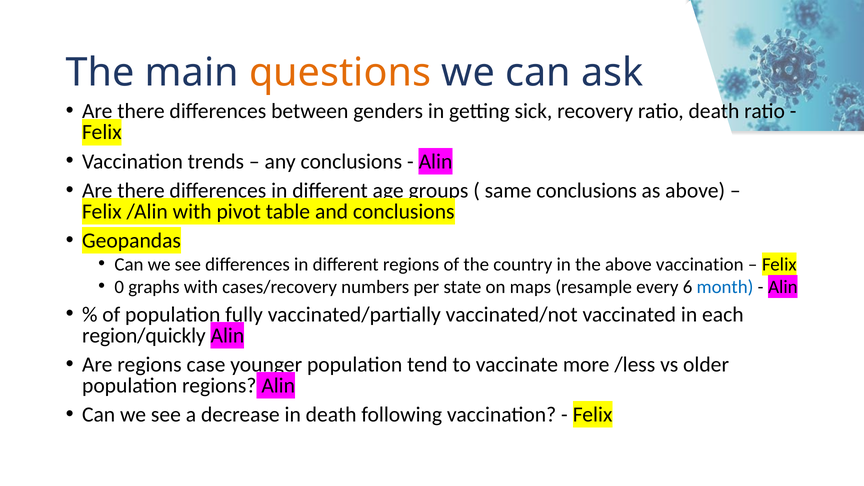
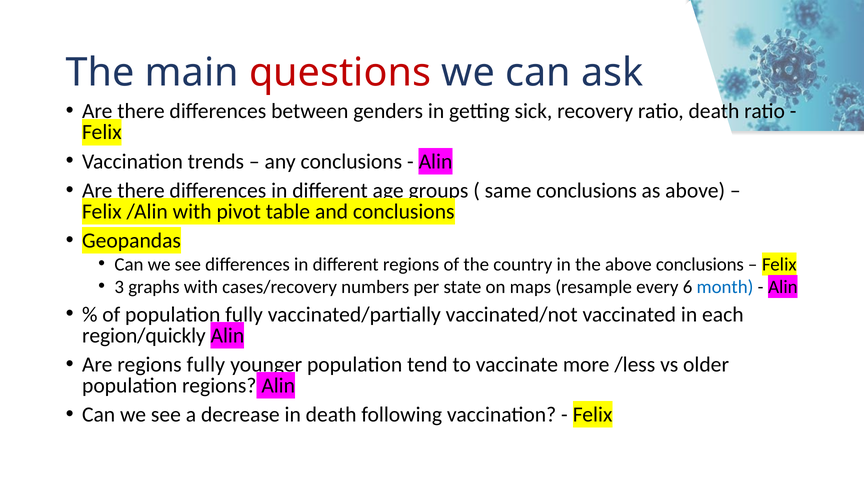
questions colour: orange -> red (340, 73)
above vaccination: vaccination -> conclusions (700, 264)
0: 0 -> 3 (119, 287)
regions case: case -> fully (206, 365)
